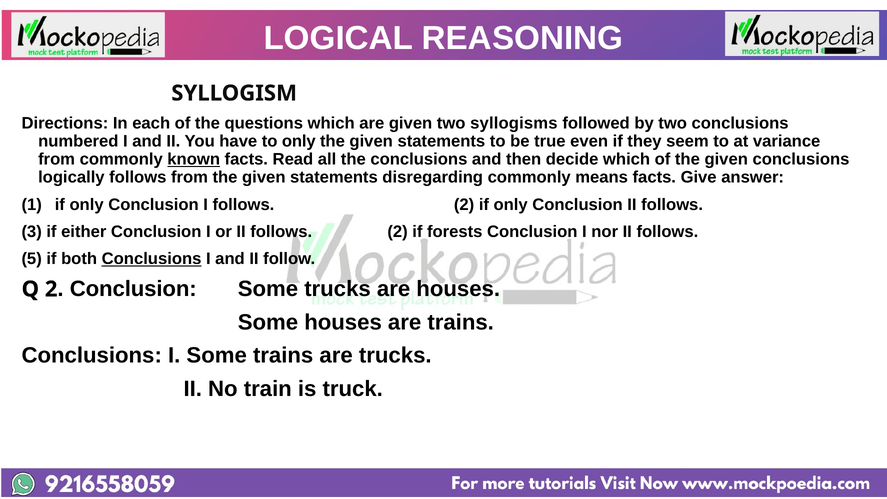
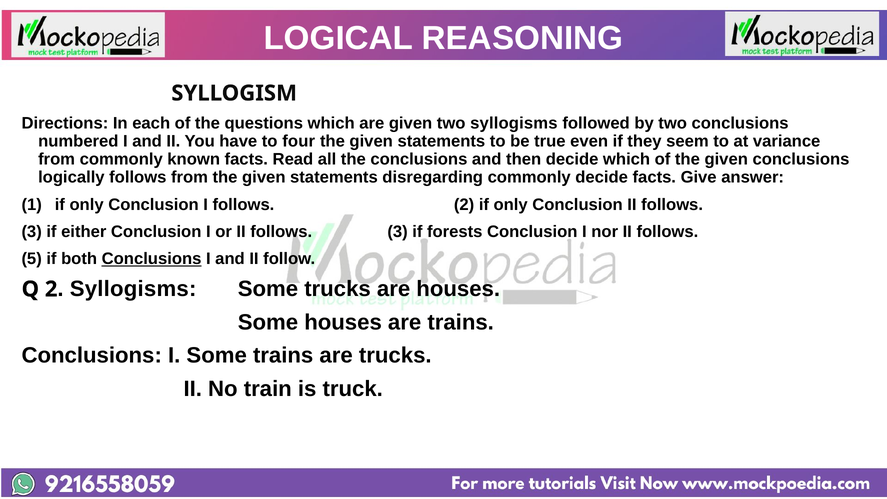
to only: only -> four (299, 141)
known underline: present -> none (194, 159)
commonly means: means -> decide (602, 177)
or II follows 2: 2 -> 3 (398, 232)
Conclusion: Conclusion -> Syllogisms (133, 289)
